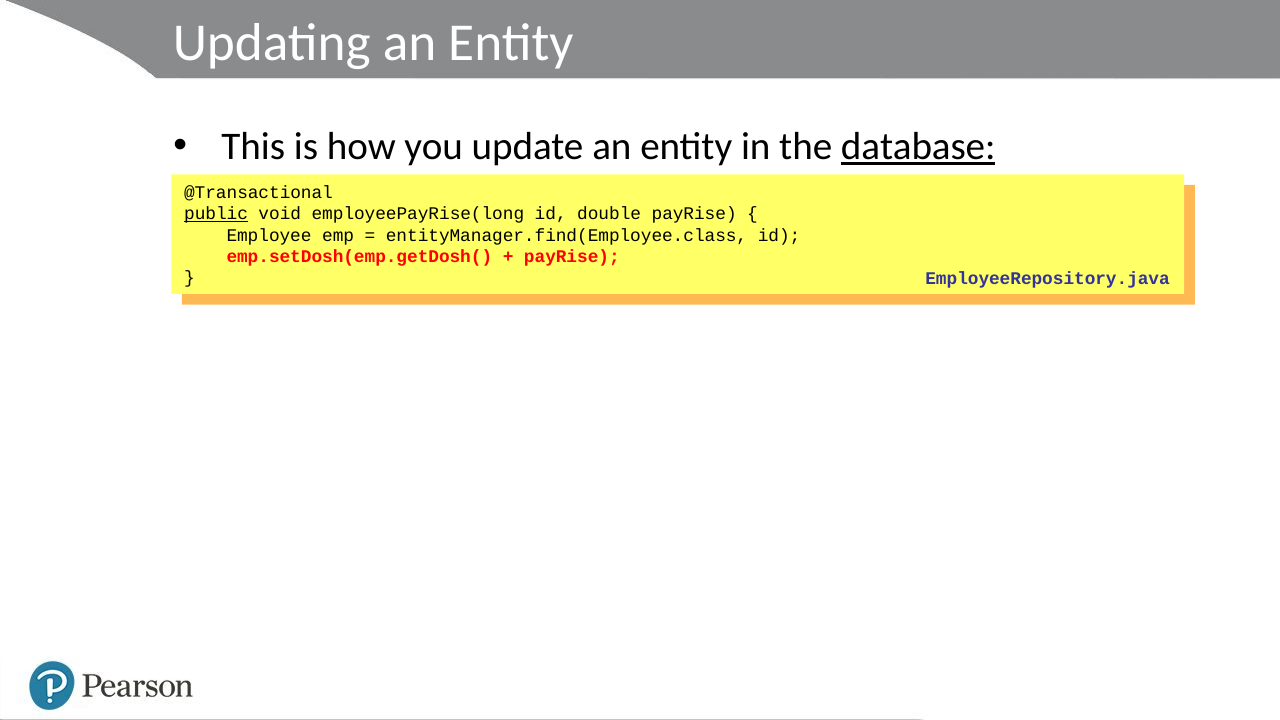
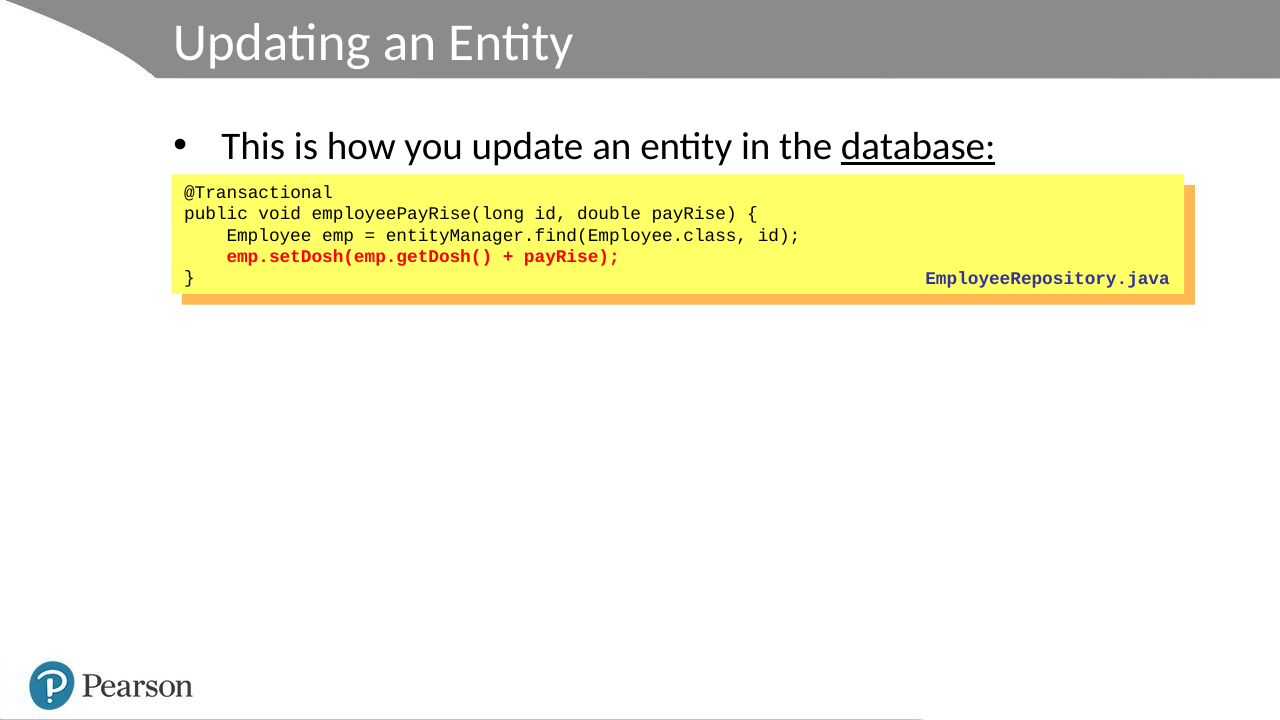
public underline: present -> none (216, 214)
